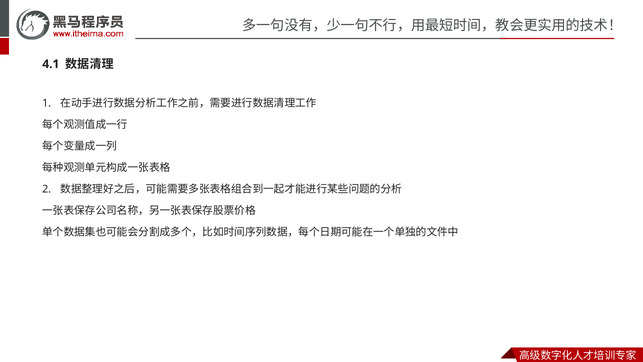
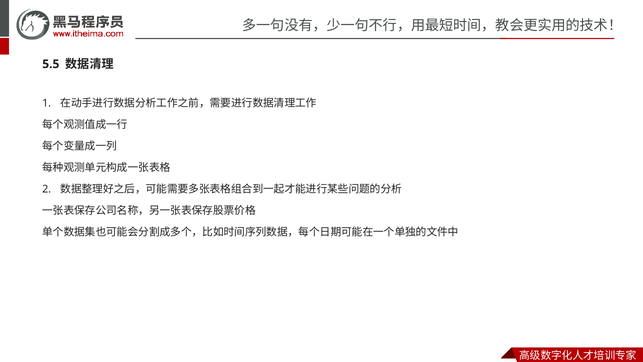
4.1: 4.1 -> 5.5 (51, 64)
